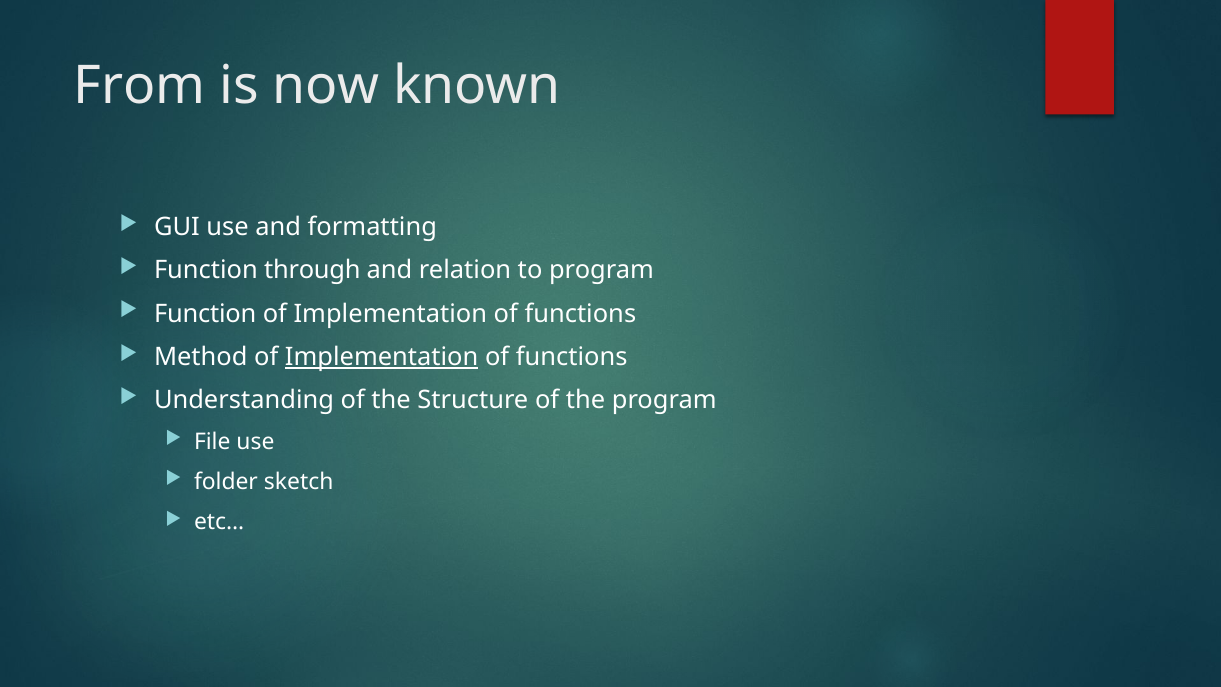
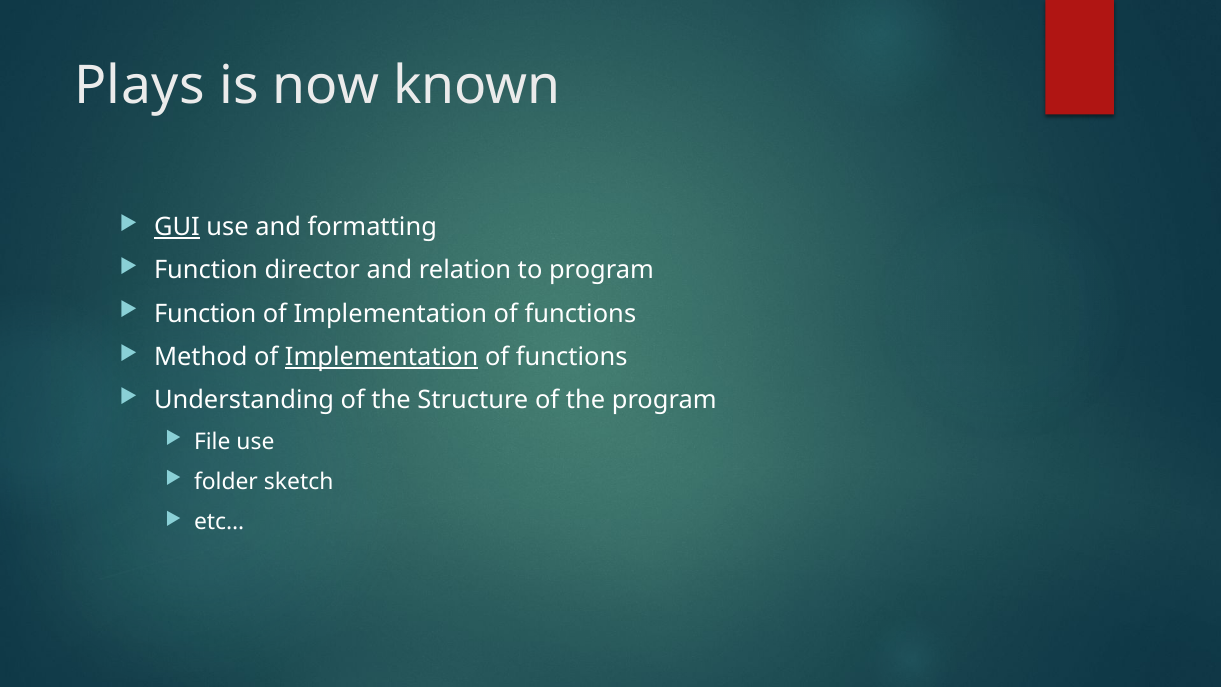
From: From -> Plays (140, 86)
GUI underline: none -> present (177, 227)
through: through -> director (312, 271)
